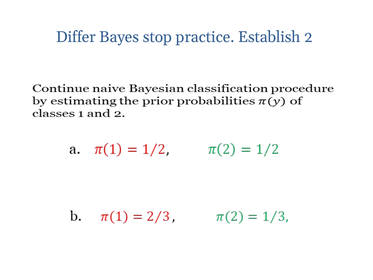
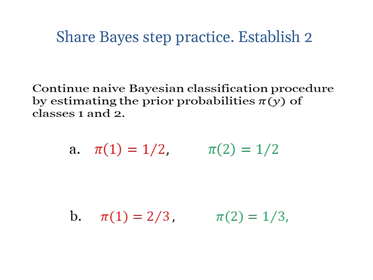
Differ: Differ -> Share (76, 37)
stop: stop -> step (157, 37)
